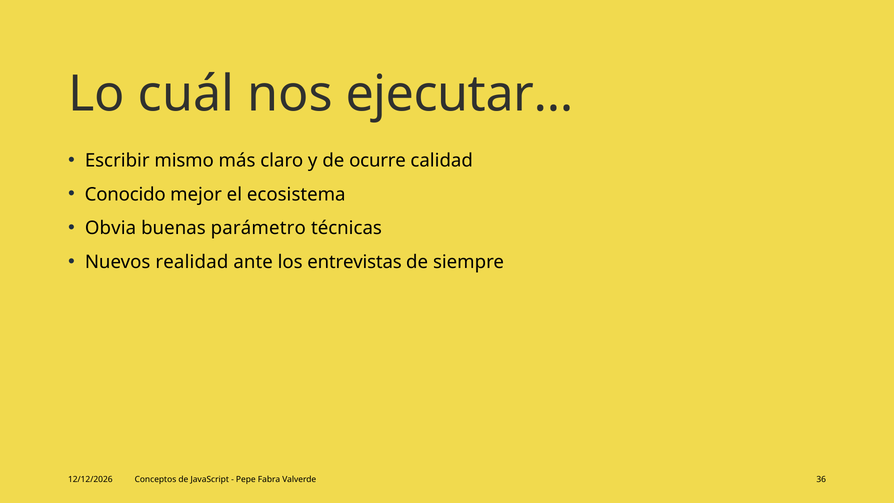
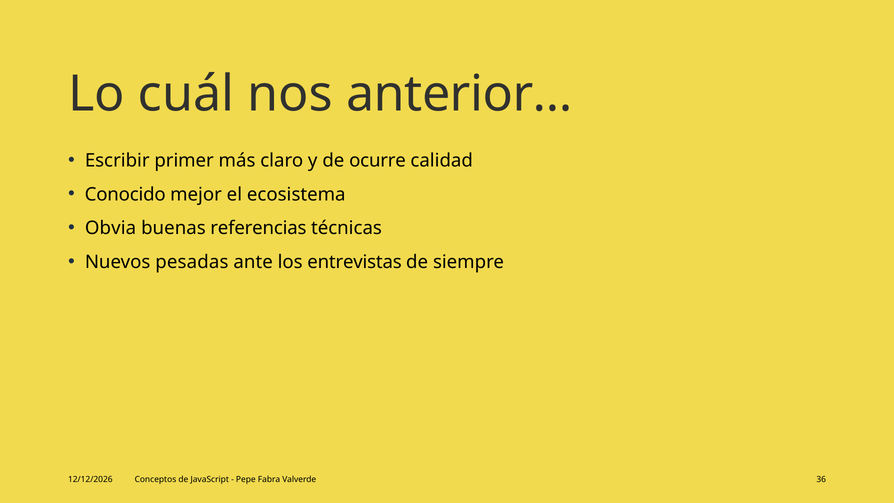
ejecutar…: ejecutar… -> anterior… (459, 94)
mismo: mismo -> primer (184, 160)
parámetro: parámetro -> referencias (258, 228)
realidad: realidad -> pesadas (192, 262)
